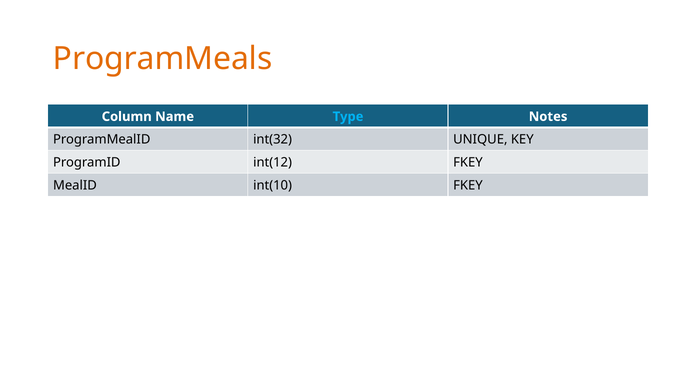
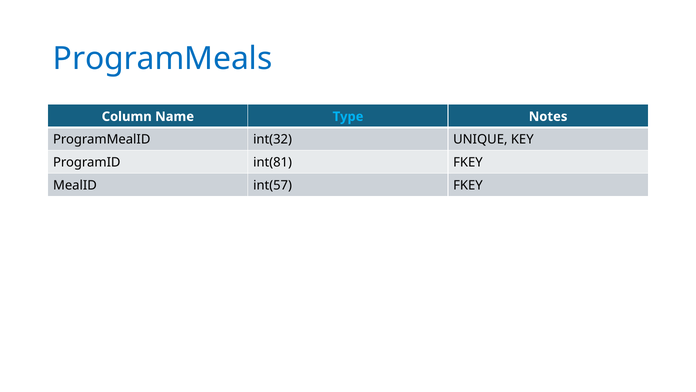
ProgramMeals colour: orange -> blue (163, 58)
int(12: int(12 -> int(81 (273, 162)
int(10: int(10 -> int(57 (273, 185)
